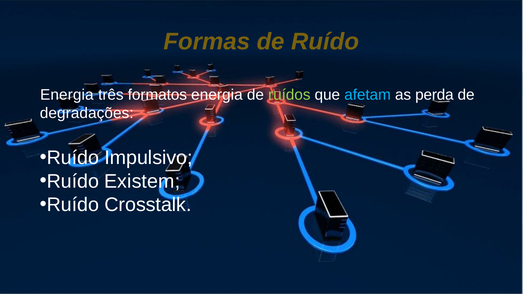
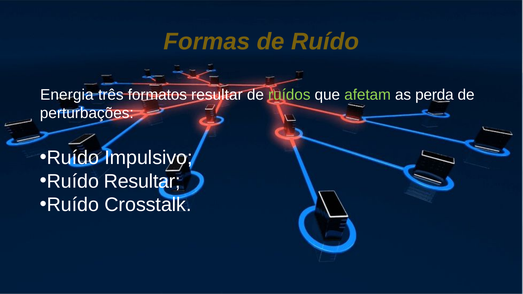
formatos energia: energia -> resultar (217, 95)
afetam colour: light blue -> light green (368, 95)
degradações: degradações -> perturbações (87, 113)
Ruído Existem: Existem -> Resultar (142, 181)
